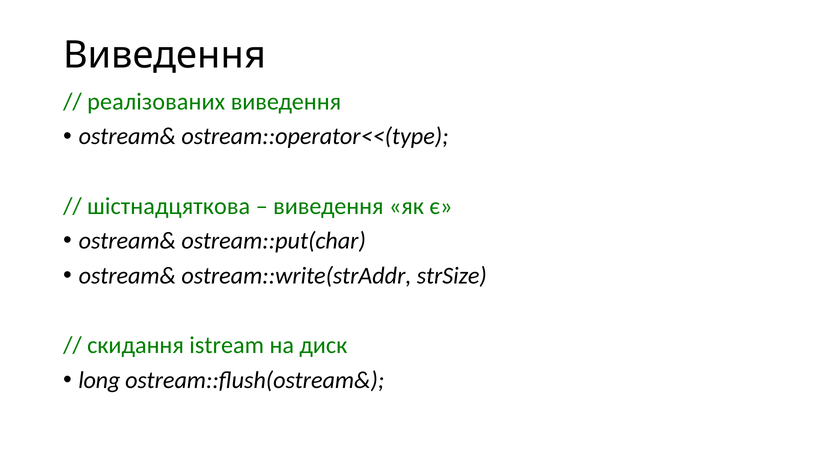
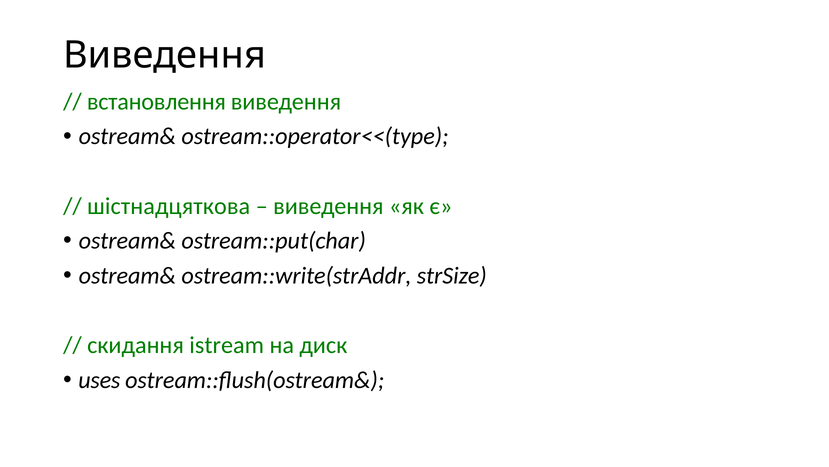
реалізованих: реалізованих -> встановлення (156, 102)
long: long -> uses (99, 380)
